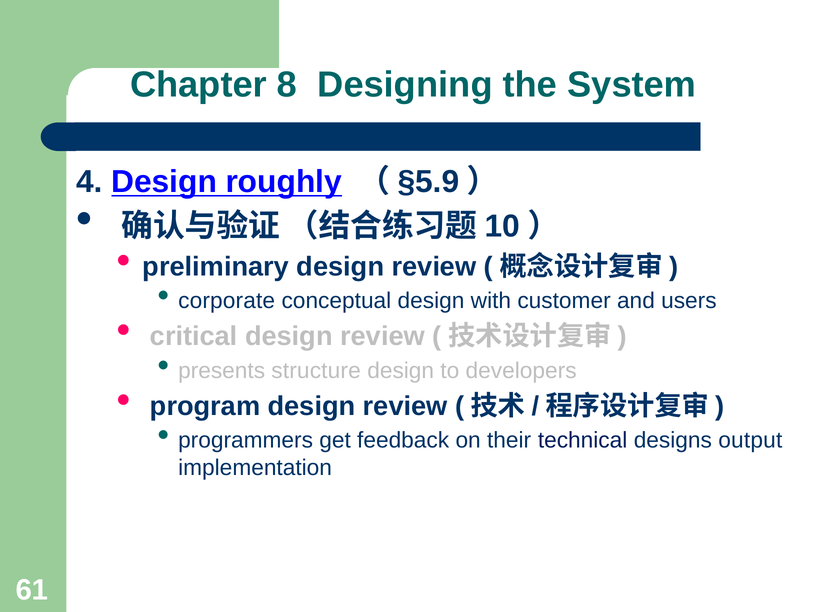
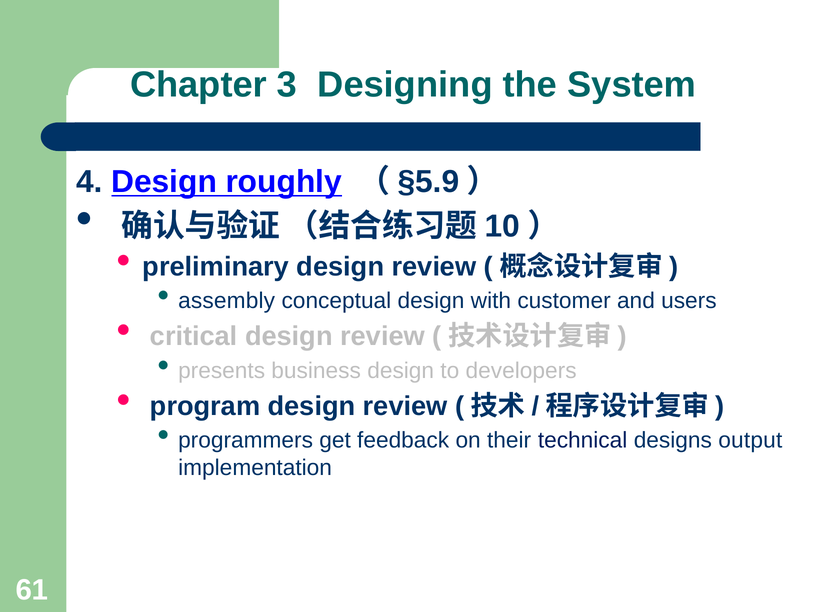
8: 8 -> 3 (287, 85)
corporate: corporate -> assembly (227, 301)
structure: structure -> business (316, 371)
